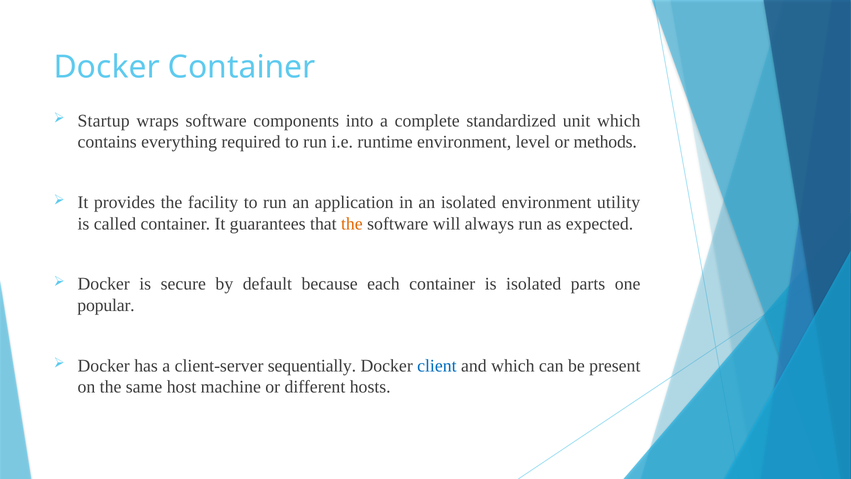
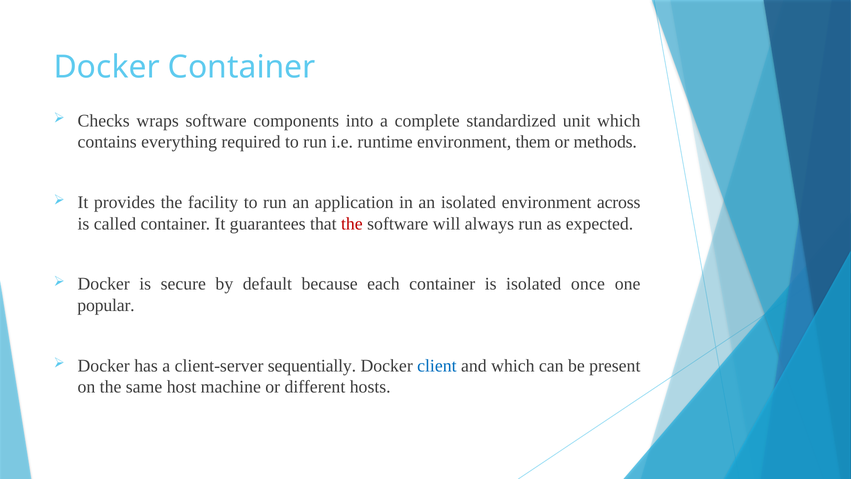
Startup: Startup -> Checks (104, 121)
level: level -> them (533, 142)
utility: utility -> across (619, 202)
the colour: orange -> red (352, 224)
parts: parts -> once (588, 284)
